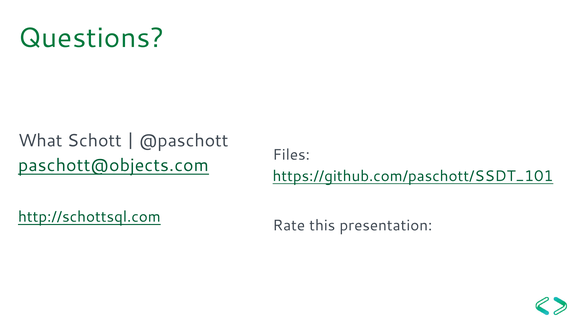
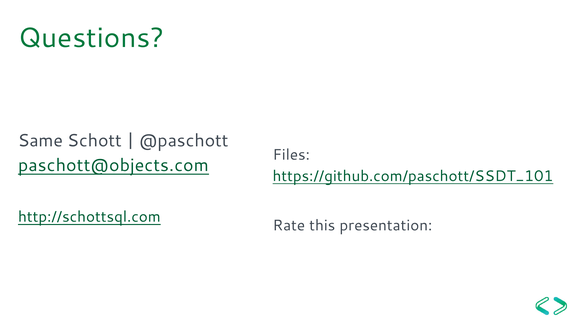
What: What -> Same (40, 140)
